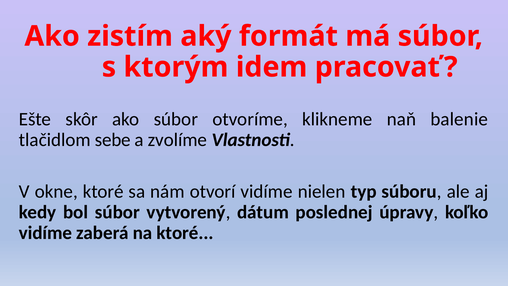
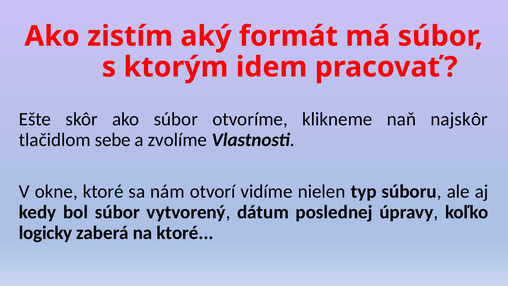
balenie: balenie -> najskôr (459, 119)
vidíme: vidíme -> logicky (46, 233)
